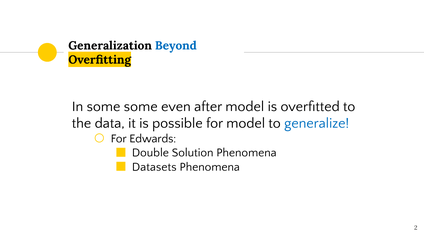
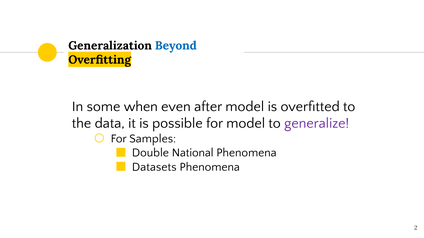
some some: some -> when (141, 107)
generalize colour: blue -> purple (317, 124)
Edwards: Edwards -> Samples (153, 139)
Solution: Solution -> National (193, 153)
